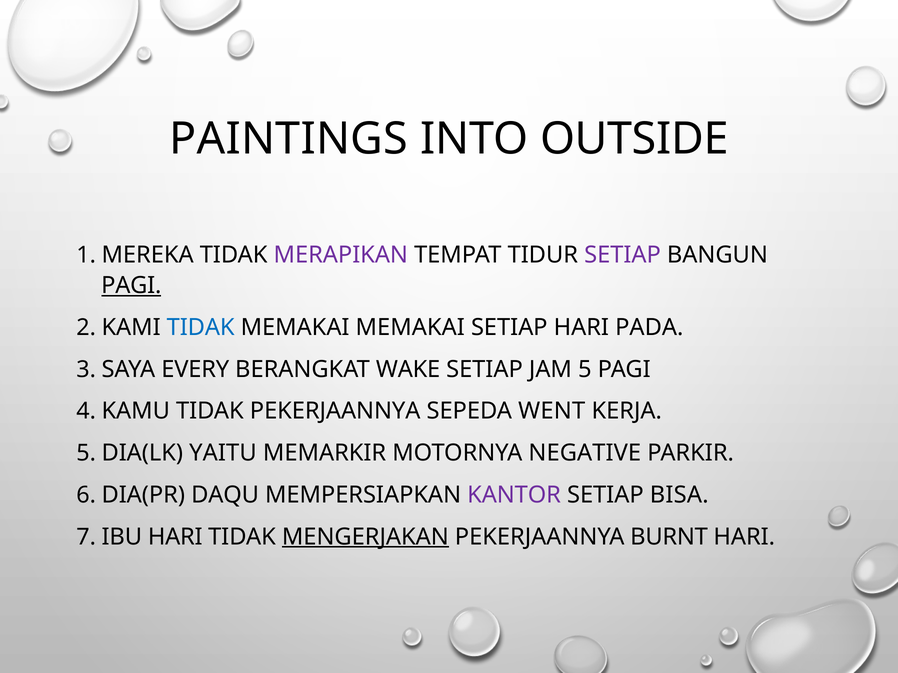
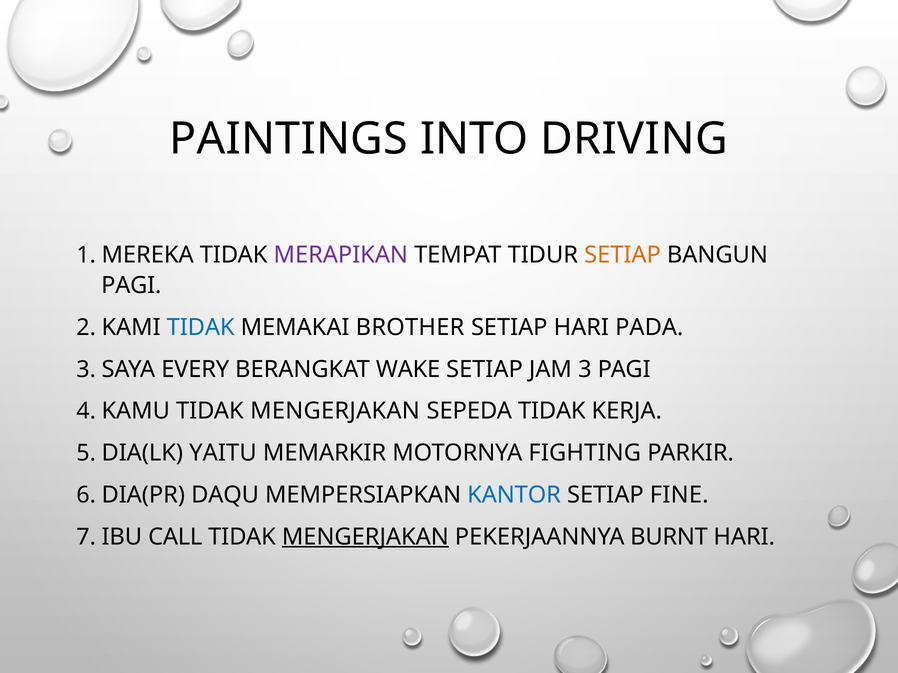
OUTSIDE: OUTSIDE -> DRIVING (634, 139)
SETIAP colour: purple -> orange (623, 255)
PAGI underline: present -> none (131, 286)
MEMAKAI MEMAKAI: MEMAKAI -> BROTHER (410, 328)
5: 5 -> 3 (585, 370)
PEKERJAANNYA: PEKERJAANNYA -> MENGERJAKAN (335, 411)
SEPEDA WENT: WENT -> TIDAK (552, 411)
NEGATIVE: NEGATIVE -> FIGHTING (585, 453)
KANTOR colour: purple -> blue (514, 495)
BISA: BISA -> FINE (679, 495)
HARI: HARI -> CALL (175, 537)
